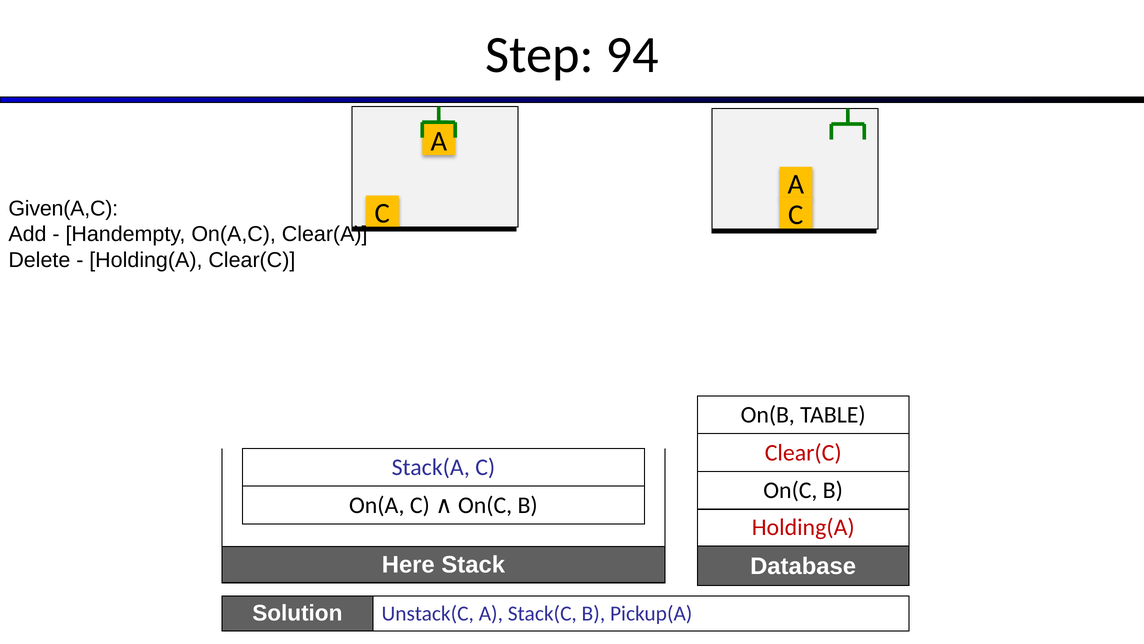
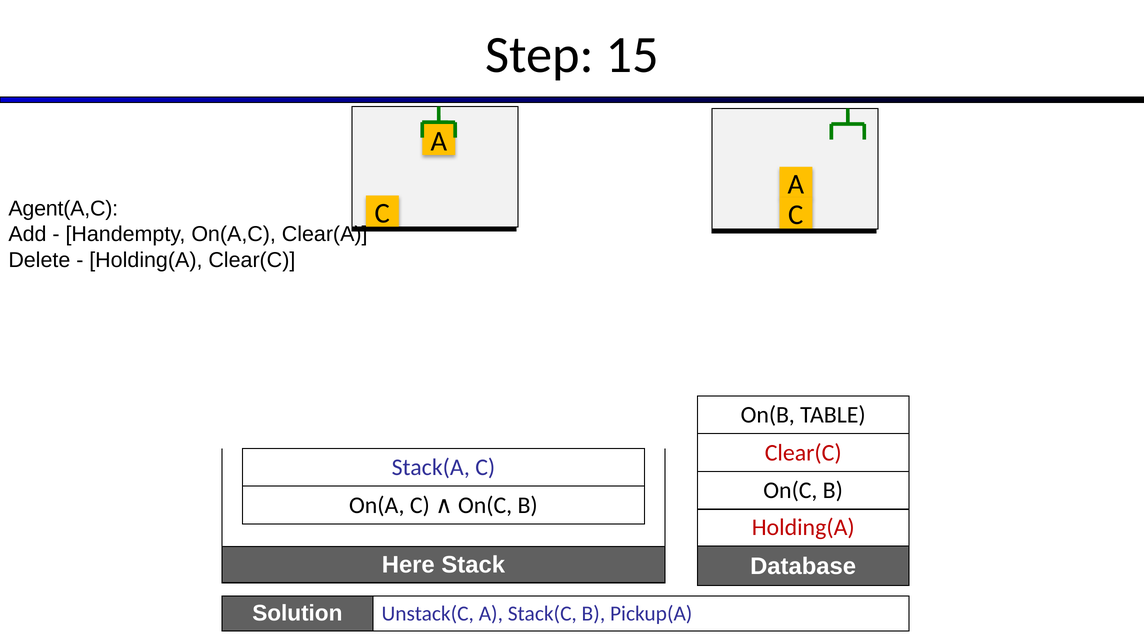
94: 94 -> 15 (632, 55)
Given(A,C: Given(A,C -> Agent(A,C (63, 208)
